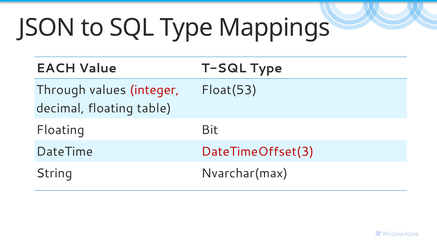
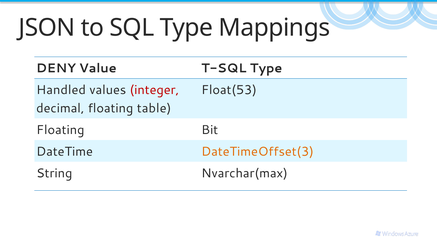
EACH: EACH -> DENY (56, 68)
Through: Through -> Handled (61, 90)
DateTimeOffset(3 colour: red -> orange (258, 152)
